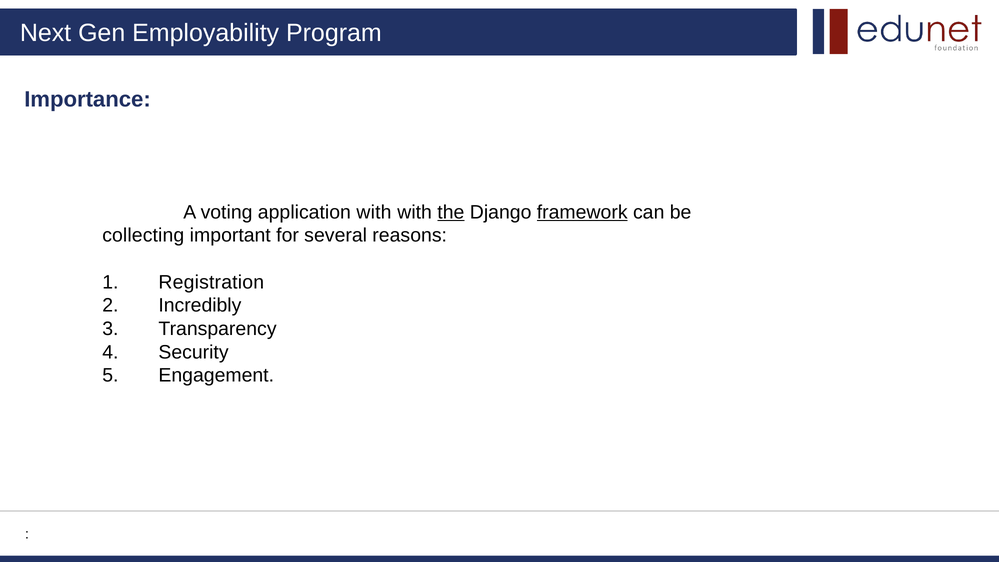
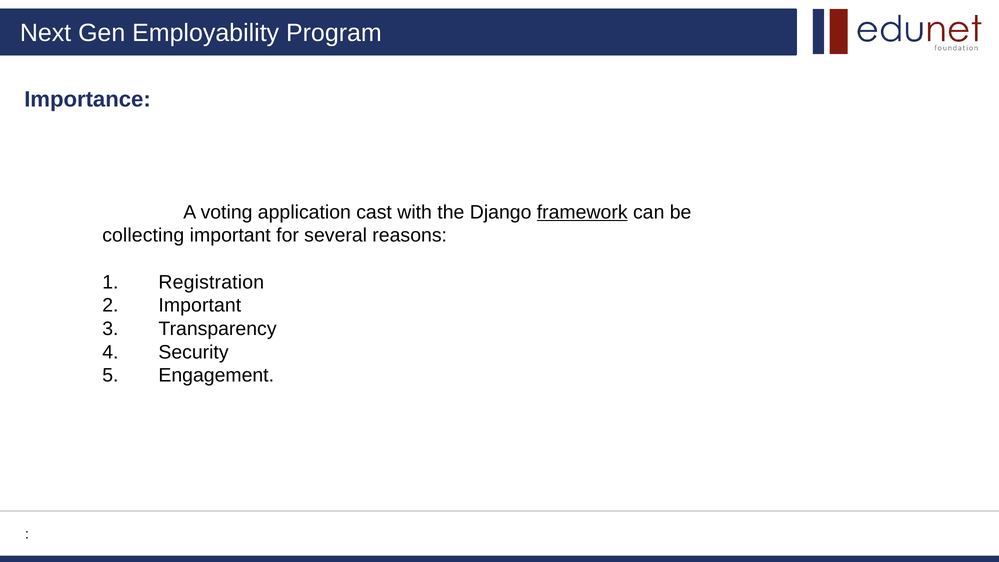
application with: with -> cast (374, 212)
the underline: present -> none (451, 212)
Incredibly: Incredibly -> Important (200, 305)
